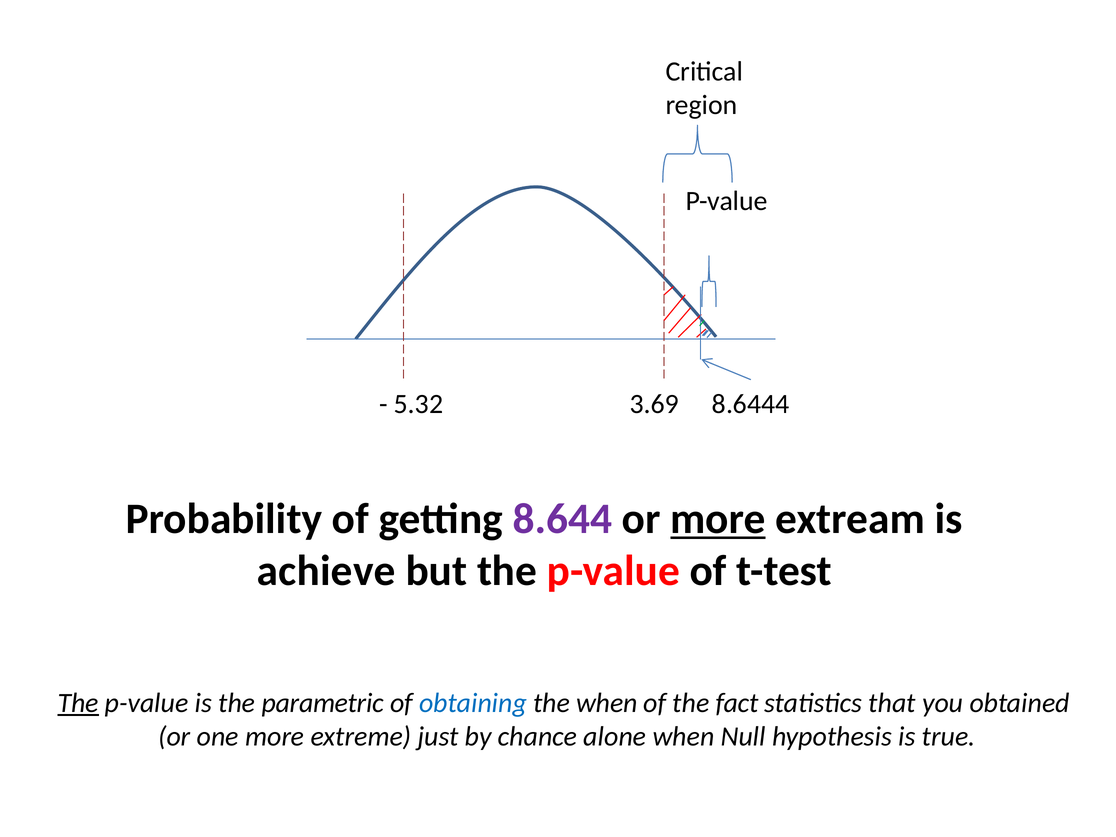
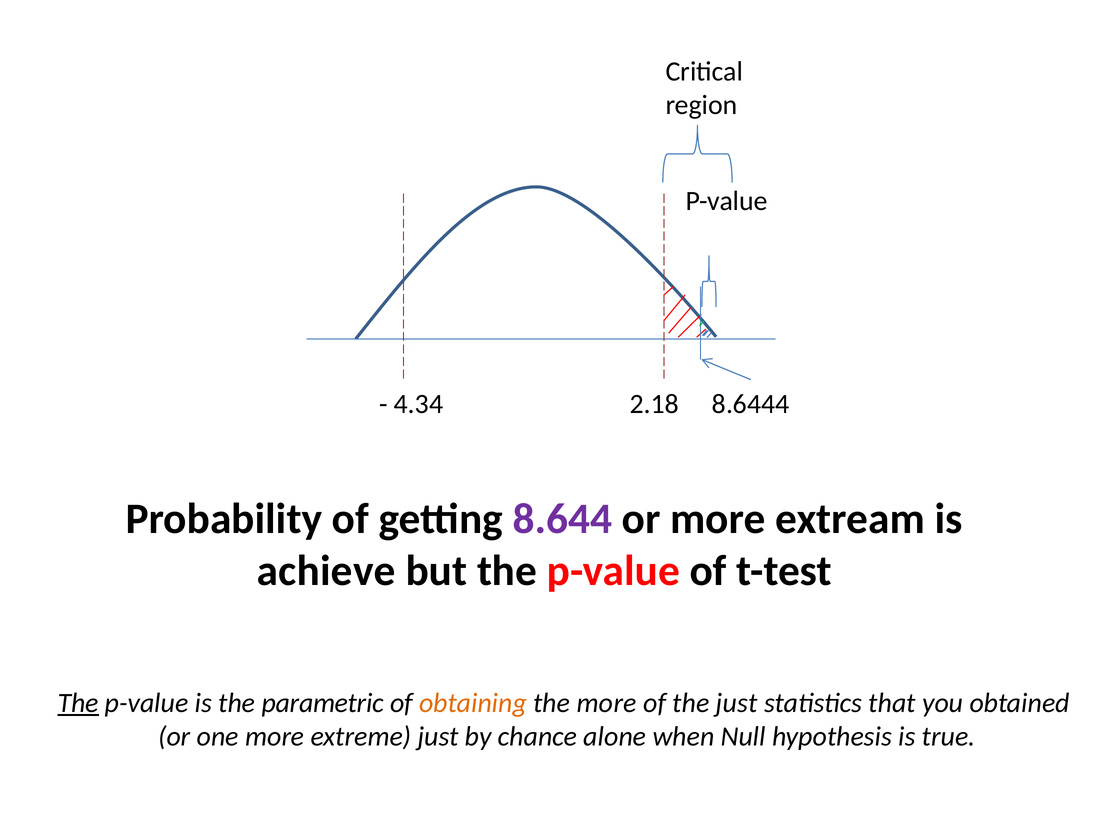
3.69: 3.69 -> 2.18 (654, 404)
5.32: 5.32 -> 4.34 (418, 404)
more underline: present -> none (718, 519)
obtaining colour: blue -> orange (473, 703)
the when: when -> more (607, 703)
the fact: fact -> just (737, 703)
